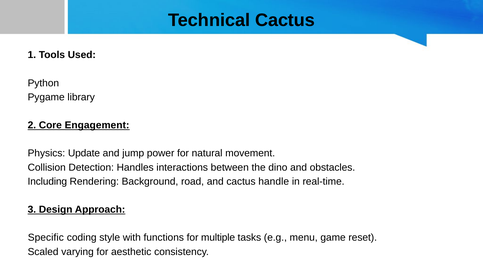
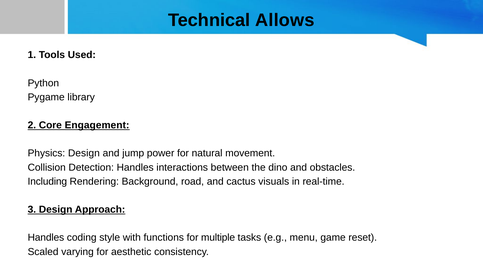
Technical Cactus: Cactus -> Allows (285, 20)
Physics Update: Update -> Design (84, 154)
handle: handle -> visuals (274, 182)
Specific: Specific -> Handles (46, 238)
